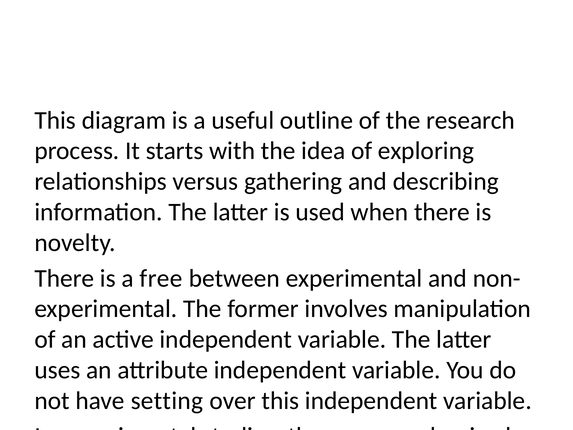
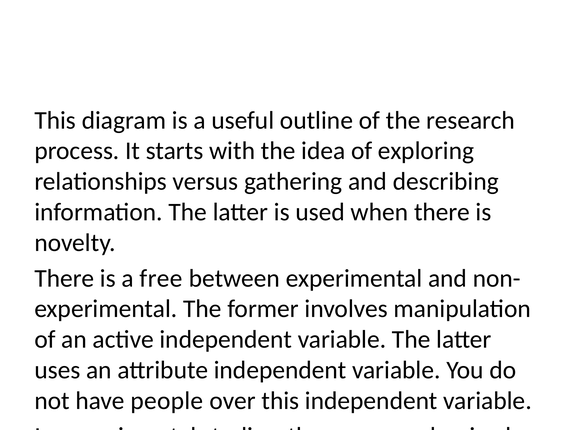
have setting: setting -> people (167, 400)
